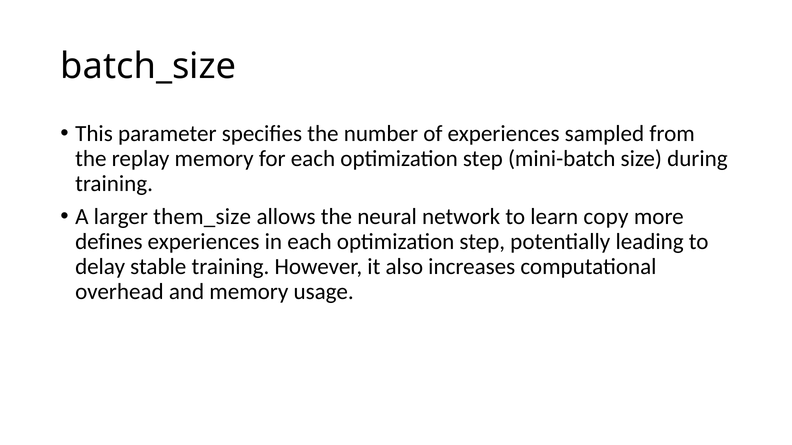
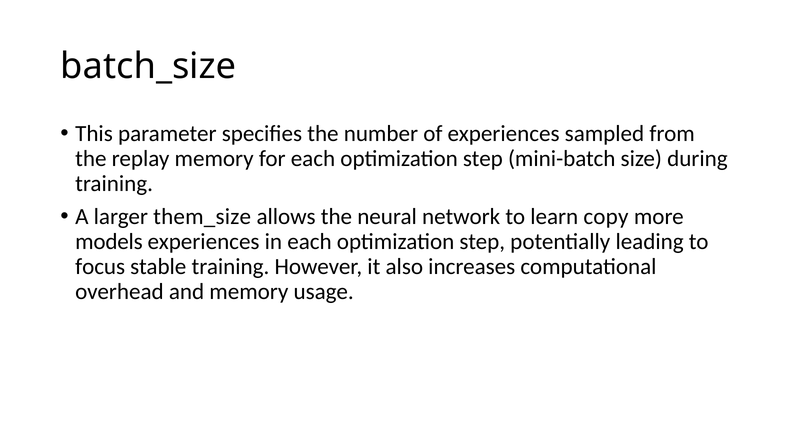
defines: defines -> models (109, 242)
delay: delay -> focus (100, 267)
